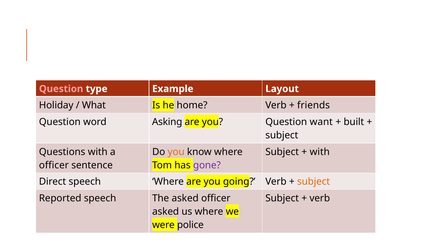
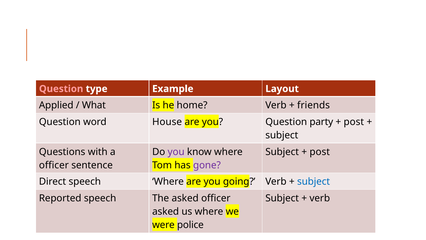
Holiday: Holiday -> Applied (56, 105)
Asking: Asking -> House (167, 122)
want: want -> party (321, 122)
built: built -> post (354, 122)
you colour: orange -> purple (176, 152)
with: with -> post (320, 152)
subject colour: orange -> blue (314, 181)
